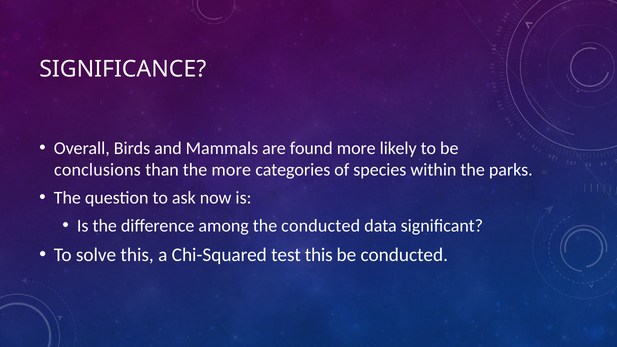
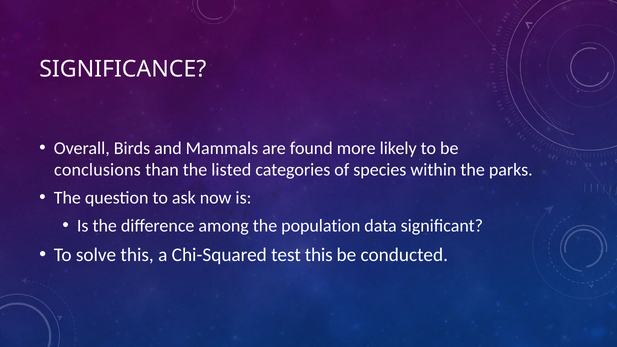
the more: more -> listed (231, 170)
the conducted: conducted -> population (321, 226)
